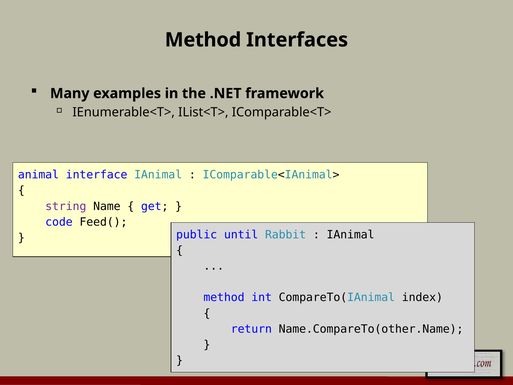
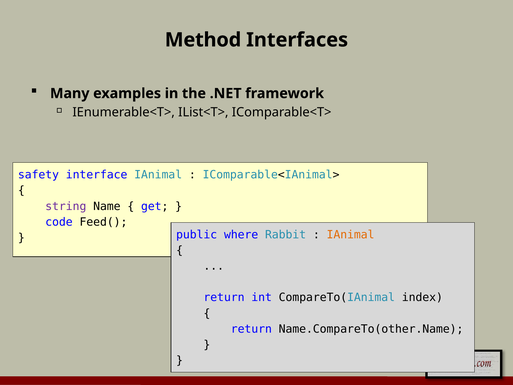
animal: animal -> safety (38, 175)
until: until -> where (241, 235)
IAnimal colour: black -> orange (351, 235)
method: method -> return (224, 297)
